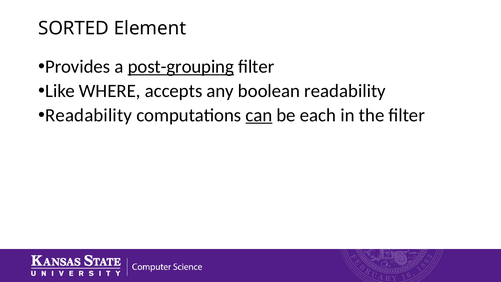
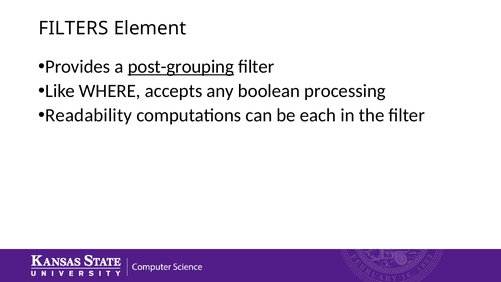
SORTED: SORTED -> FILTERS (73, 28)
boolean readability: readability -> processing (345, 91)
can underline: present -> none (259, 115)
